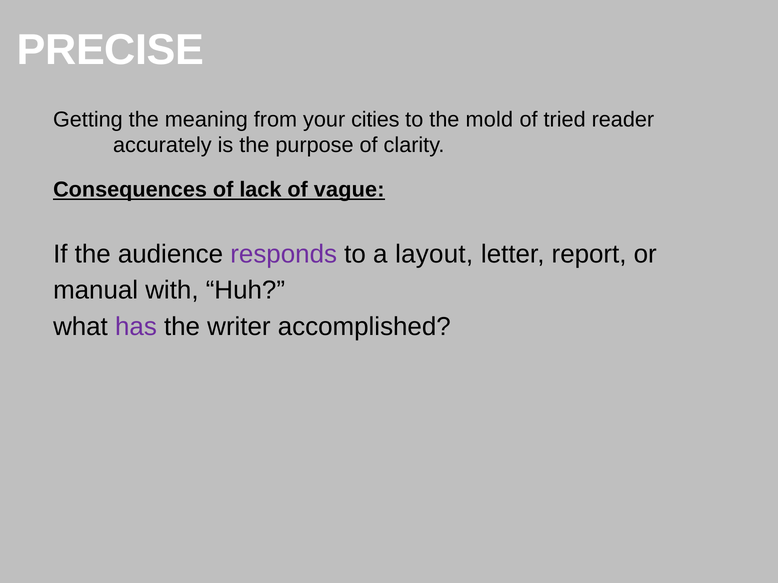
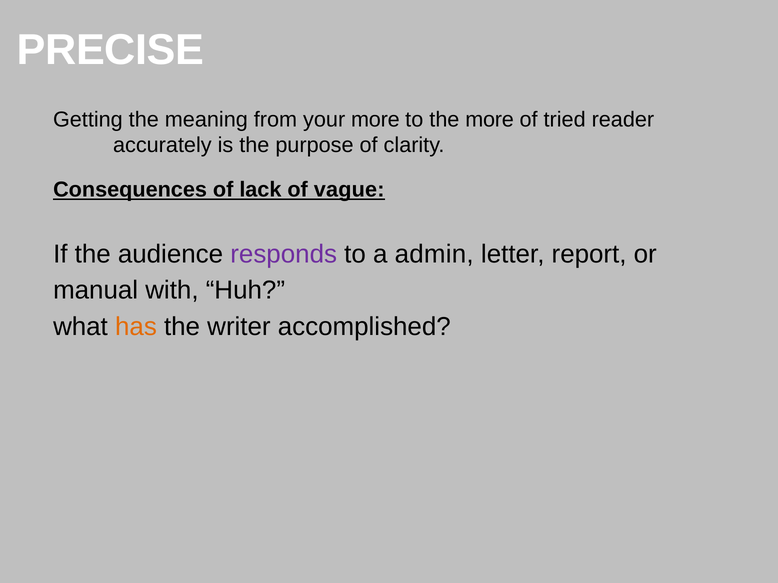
your cities: cities -> more (375, 120)
the mold: mold -> more (490, 120)
layout: layout -> admin (434, 254)
has colour: purple -> orange (136, 327)
